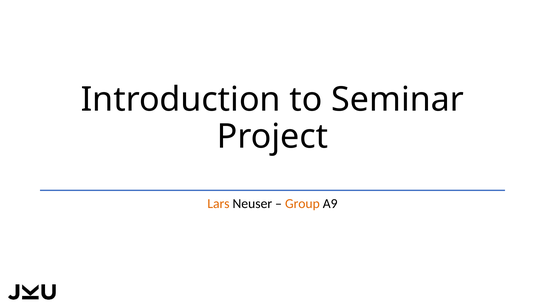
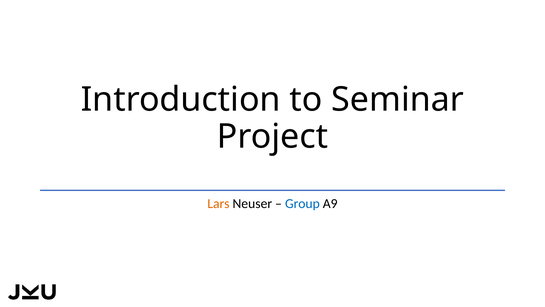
Group colour: orange -> blue (302, 203)
